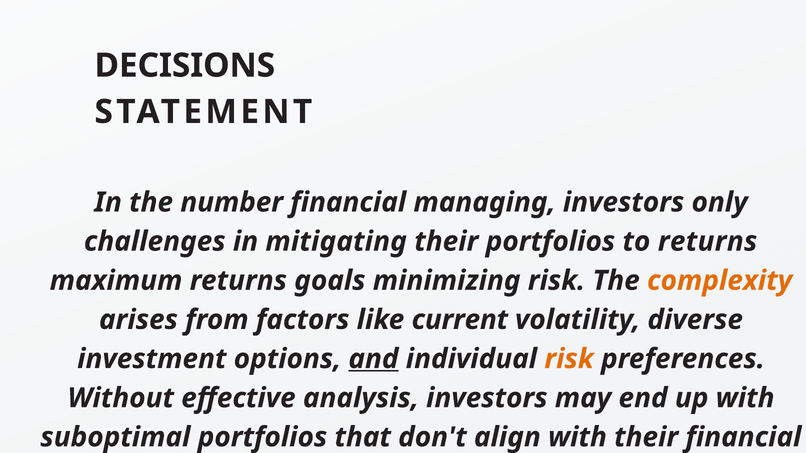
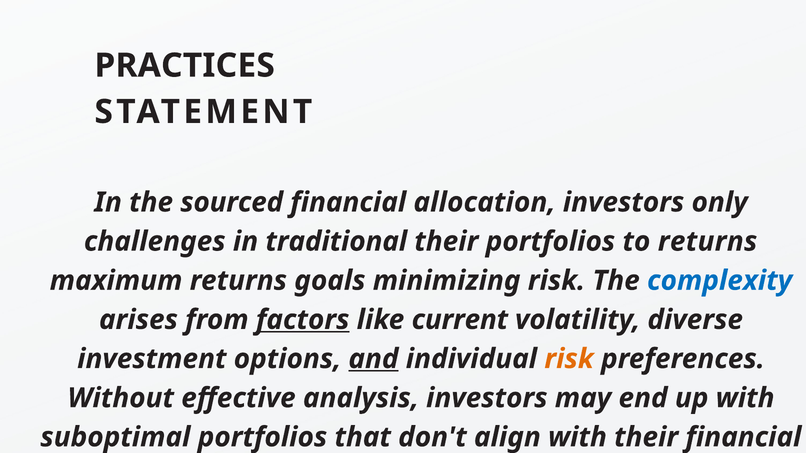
DECISIONS: DECISIONS -> PRACTICES (185, 66)
number: number -> sourced (232, 202)
managing: managing -> allocation (484, 202)
mitigating: mitigating -> traditional (336, 242)
complexity colour: orange -> blue (720, 281)
factors underline: none -> present (303, 320)
